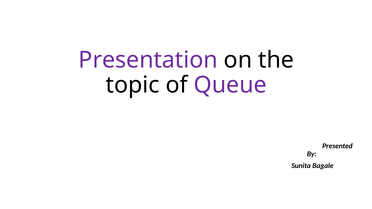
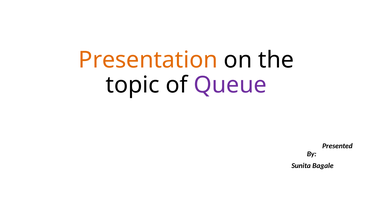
Presentation colour: purple -> orange (148, 60)
